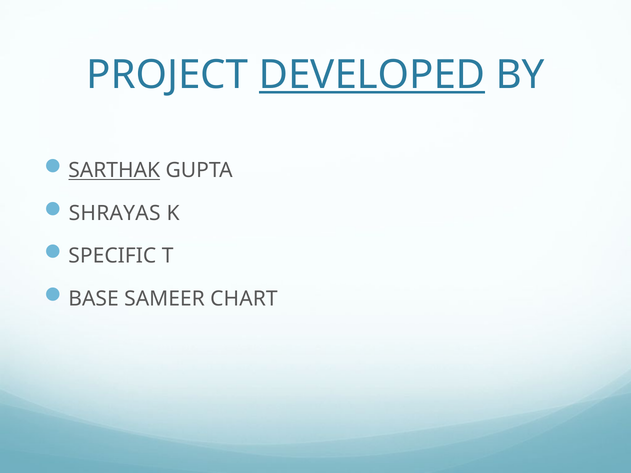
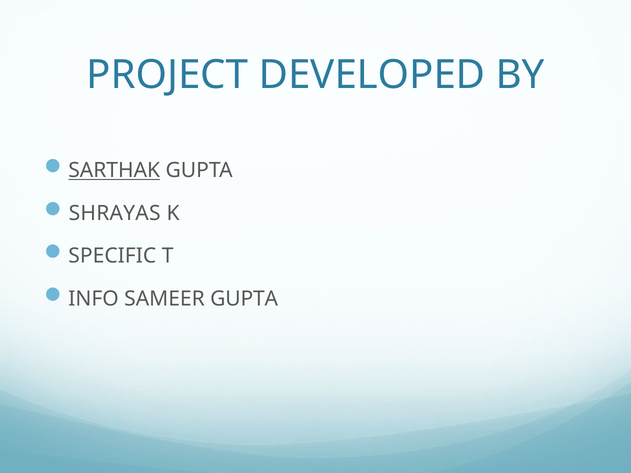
DEVELOPED underline: present -> none (372, 75)
BASE: BASE -> INFO (94, 299)
SAMEER CHART: CHART -> GUPTA (244, 299)
